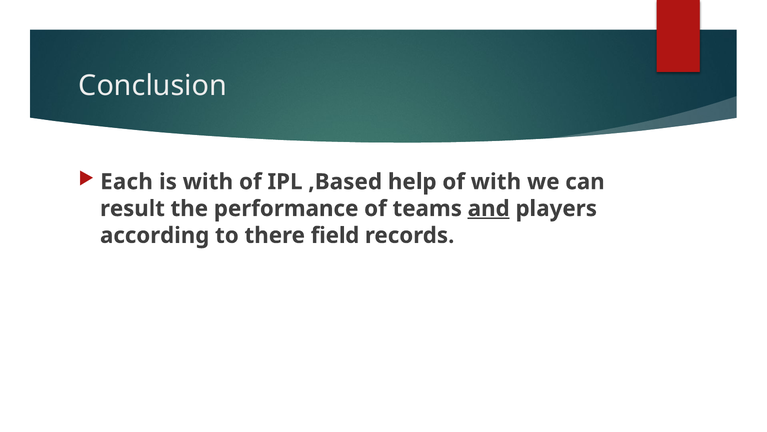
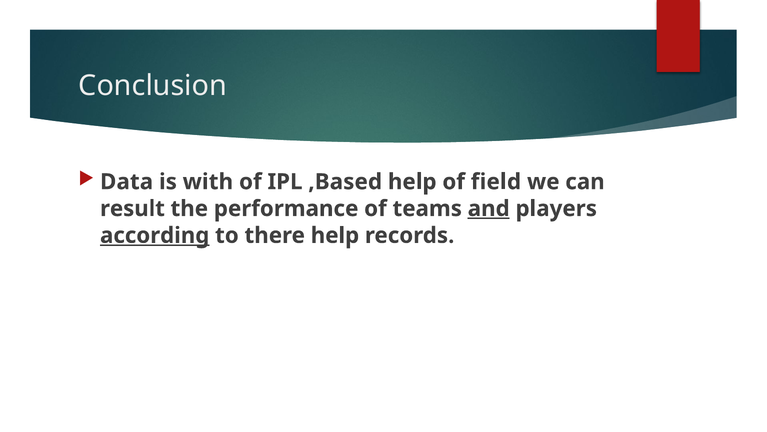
Each: Each -> Data (127, 182)
of with: with -> field (496, 182)
according underline: none -> present (155, 235)
there field: field -> help (335, 235)
